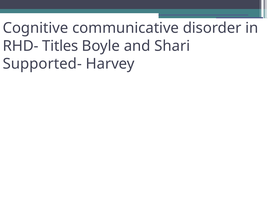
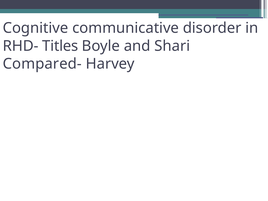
Supported-: Supported- -> Compared- (42, 64)
